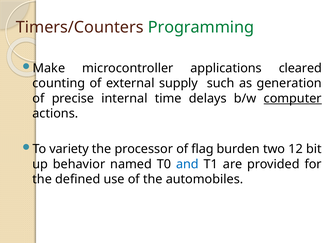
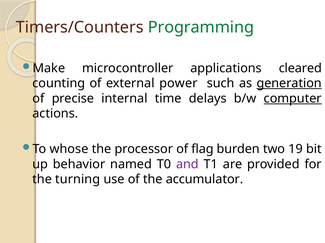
supply: supply -> power (178, 84)
generation underline: none -> present (289, 84)
variety: variety -> whose (69, 150)
12: 12 -> 19 (296, 150)
and colour: blue -> purple (187, 165)
defined: defined -> turning (78, 180)
automobiles: automobiles -> accumulator (205, 180)
